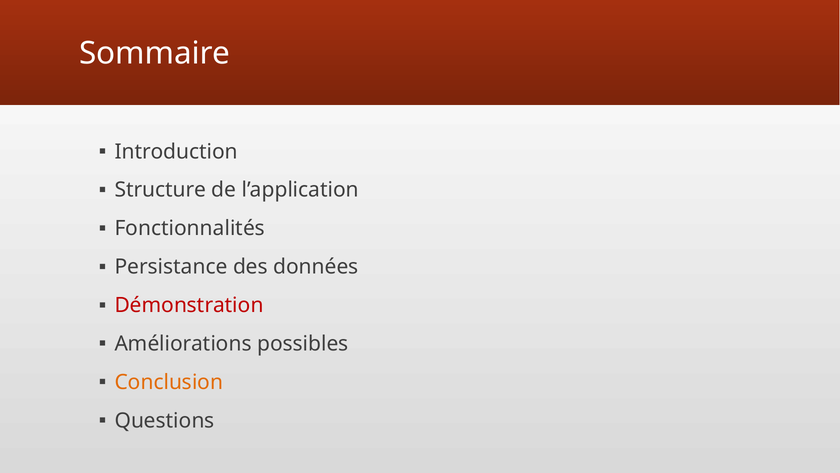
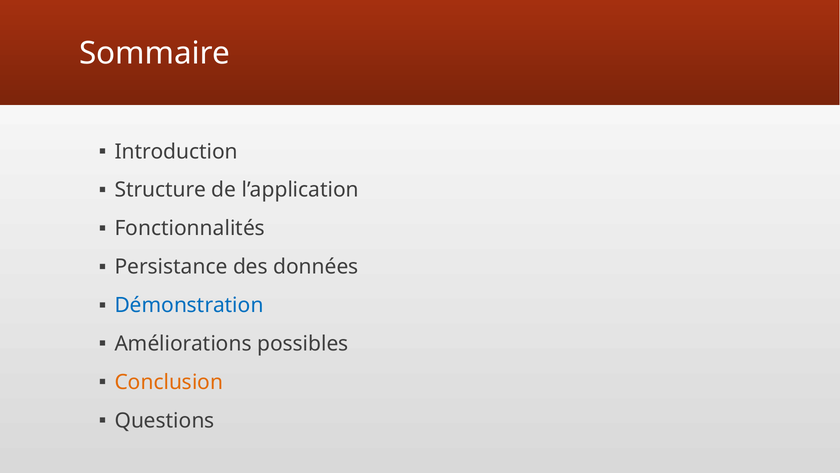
Démonstration colour: red -> blue (189, 305)
